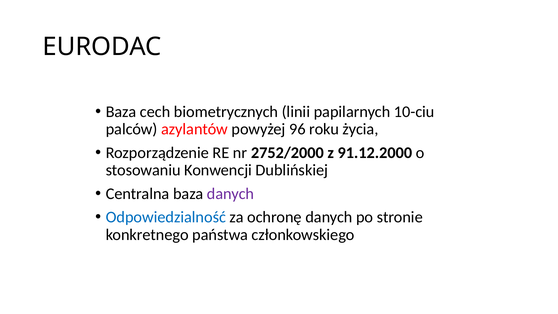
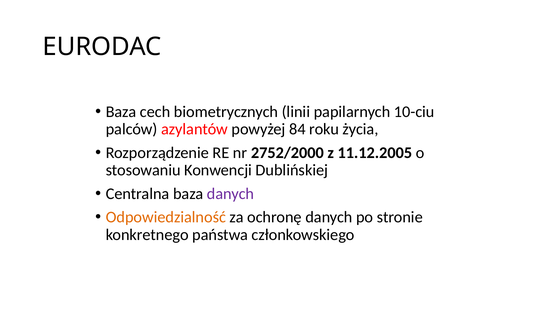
96: 96 -> 84 (297, 129)
91.12.2000: 91.12.2000 -> 11.12.2005 (375, 153)
Odpowiedzialność colour: blue -> orange (166, 217)
